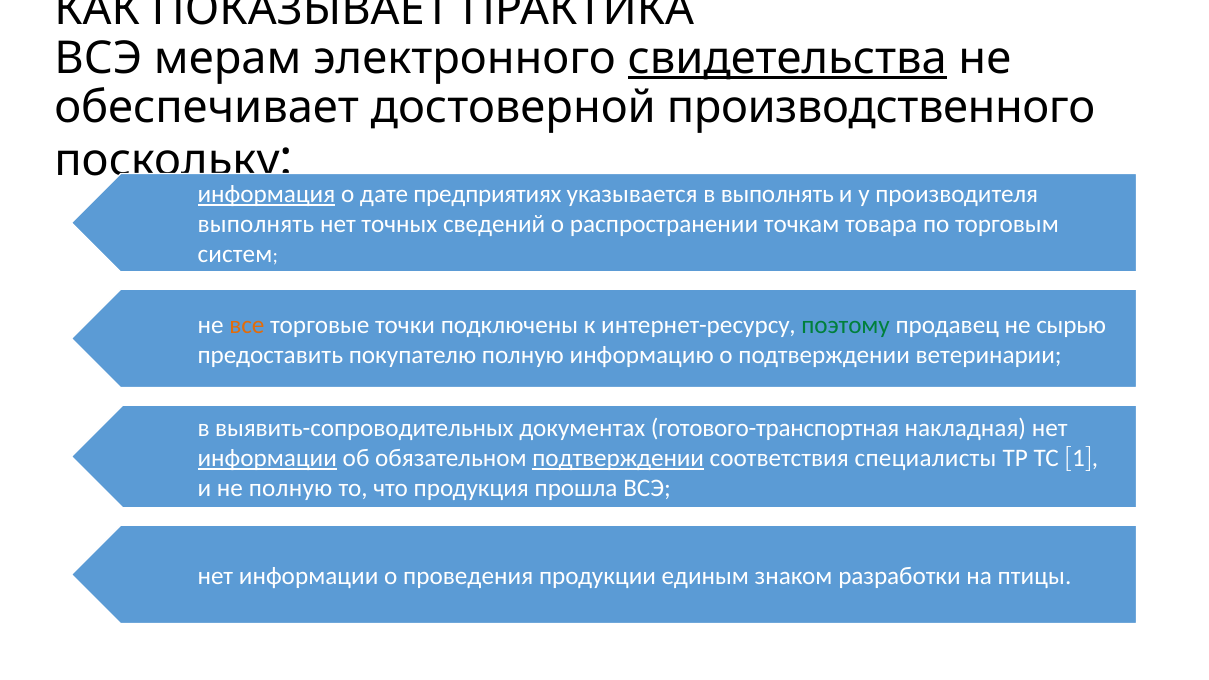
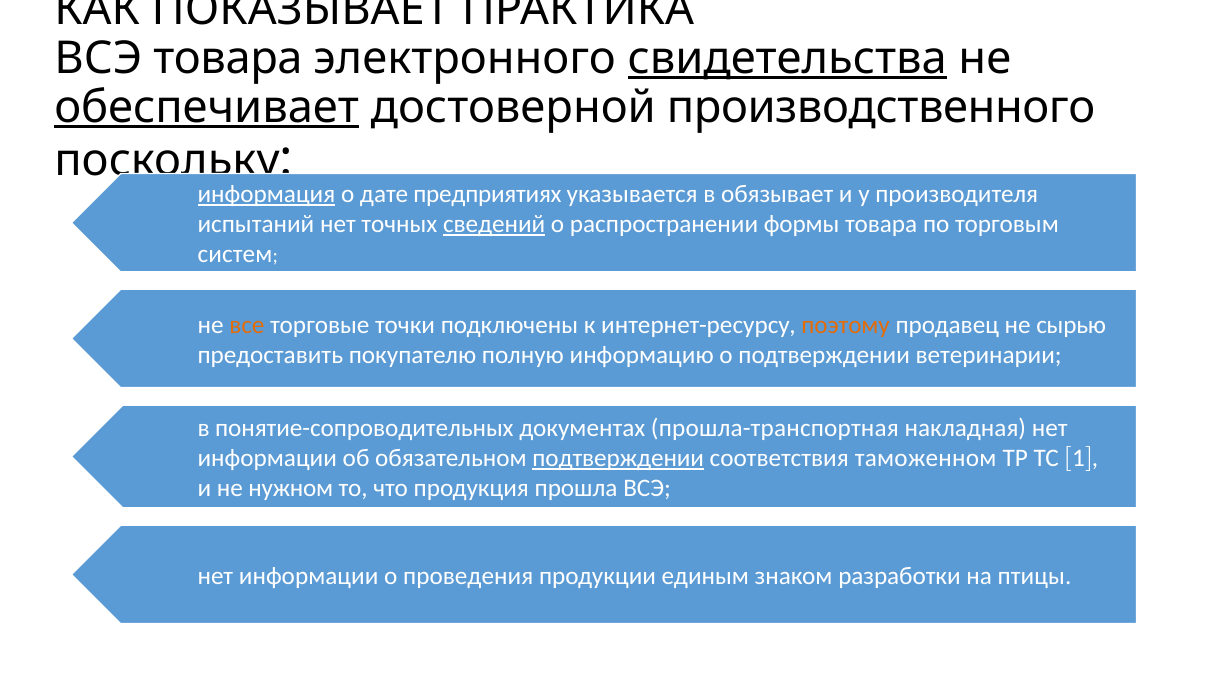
ВСЭ мерам: мерам -> товара (228, 58)
обеспечивает underline: none -> present (207, 107)
в выполнять: выполнять -> обязывает (777, 194)
выполнять: выполнять -> испытаний (256, 224)
сведений underline: none -> present (494, 224)
точкам: точкам -> формы (802, 224)
поэтому colour: green -> orange (846, 325)
выявить-сопроводительных: выявить-сопроводительных -> понятие-сопроводительных (364, 428)
готового-транспортная: готового-транспортная -> прошла-транспортная (775, 428)
информации underline: present -> none (267, 458)
специалисты: специалисты -> таможенном (926, 458)
не полную: полную -> нужном (291, 488)
